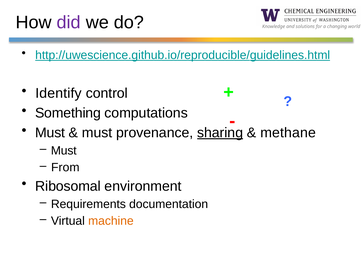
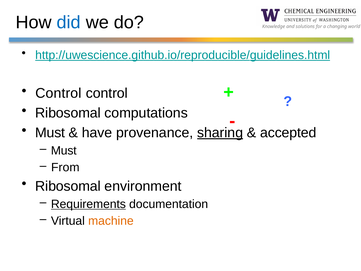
did colour: purple -> blue (69, 22)
Identify: Identify -> Control (58, 93)
Something: Something -> Ribosomal (68, 113)
must: must -> have (97, 133)
methane: methane -> accepted (288, 133)
Requirements underline: none -> present (88, 204)
